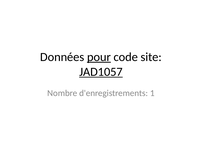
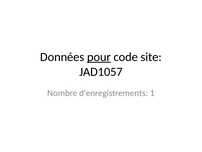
JAD1057 underline: present -> none (101, 72)
